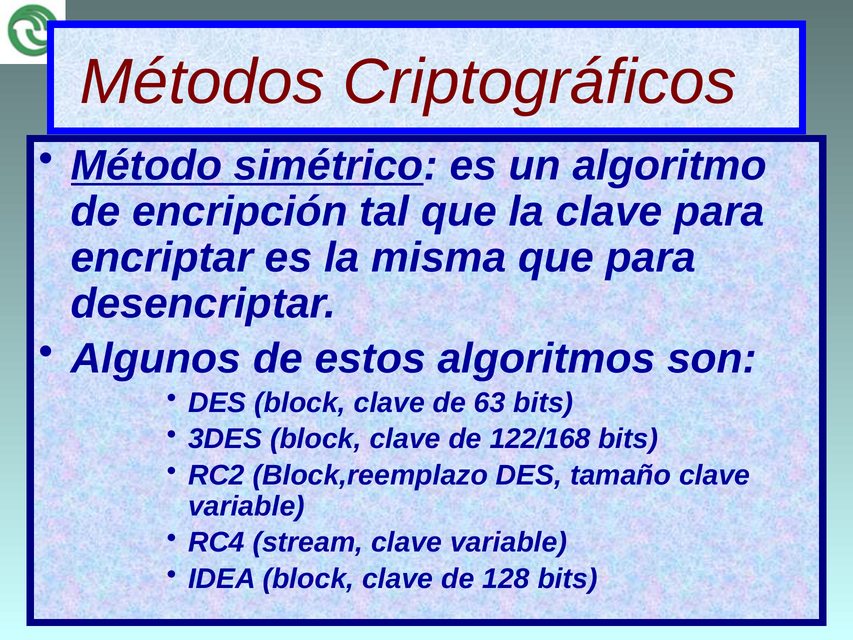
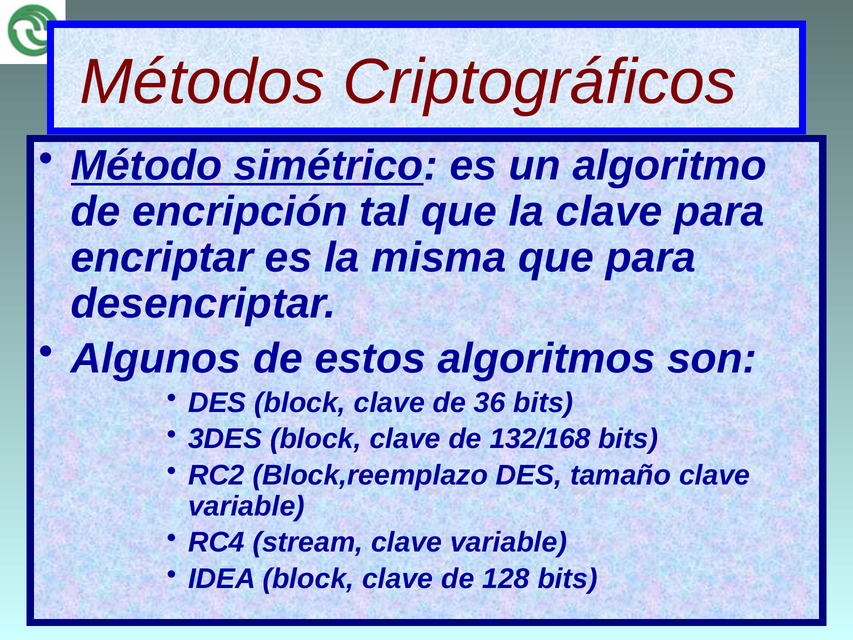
63: 63 -> 36 (490, 403)
122/168: 122/168 -> 132/168 (540, 439)
